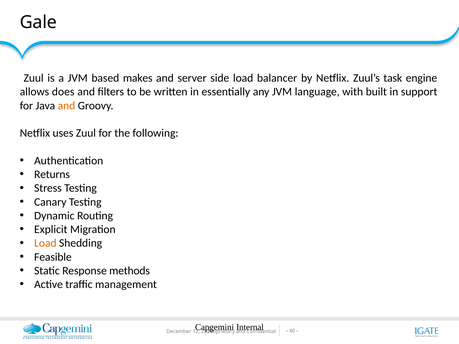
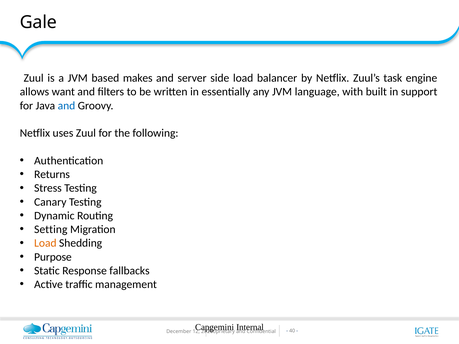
does: does -> want (63, 92)
and colour: orange -> blue (66, 106)
Explicit: Explicit -> Setting (51, 230)
Feasible: Feasible -> Purpose (53, 257)
methods: methods -> fallbacks (129, 271)
